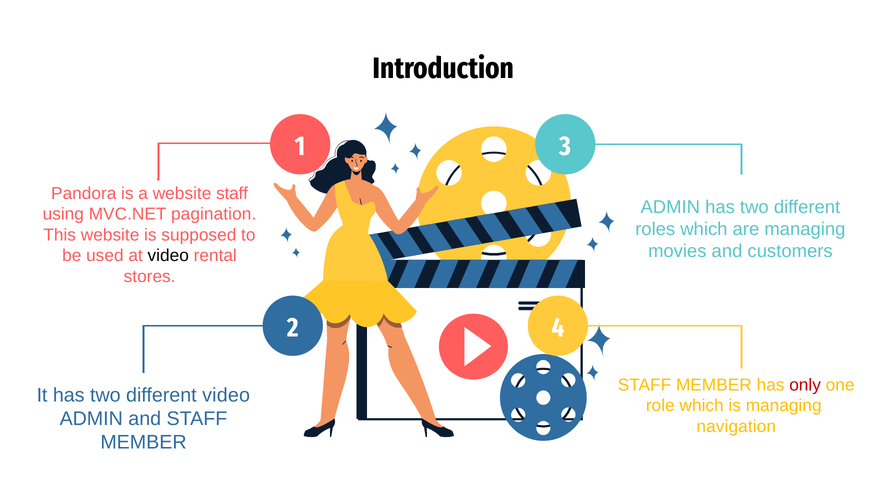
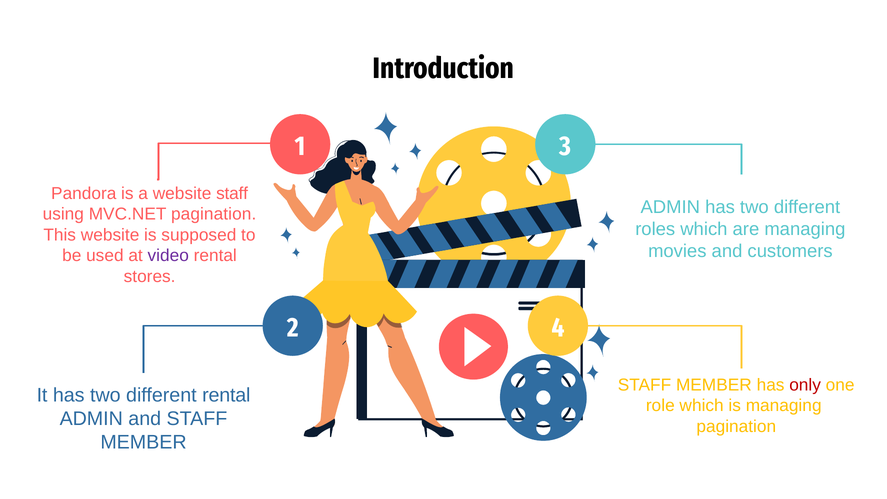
video colour: black -> purple (168, 256)
different video: video -> rental (226, 395)
navigation: navigation -> pagination (736, 426)
